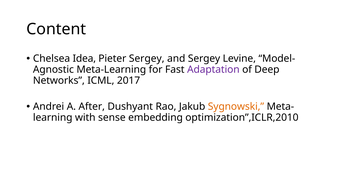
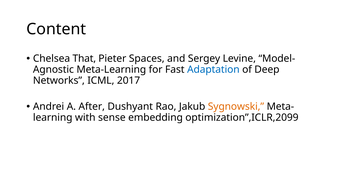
Idea: Idea -> That (84, 59)
Pieter Sergey: Sergey -> Spaces (147, 59)
Adaptation colour: purple -> blue (213, 70)
optimization”,ICLR,2010: optimization”,ICLR,2010 -> optimization”,ICLR,2099 (242, 118)
